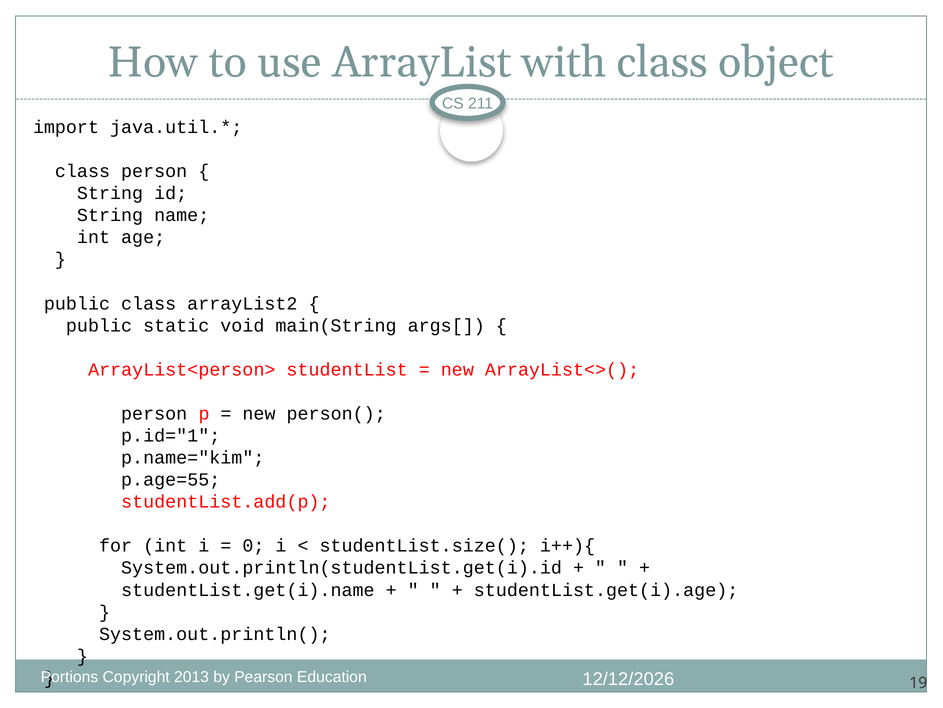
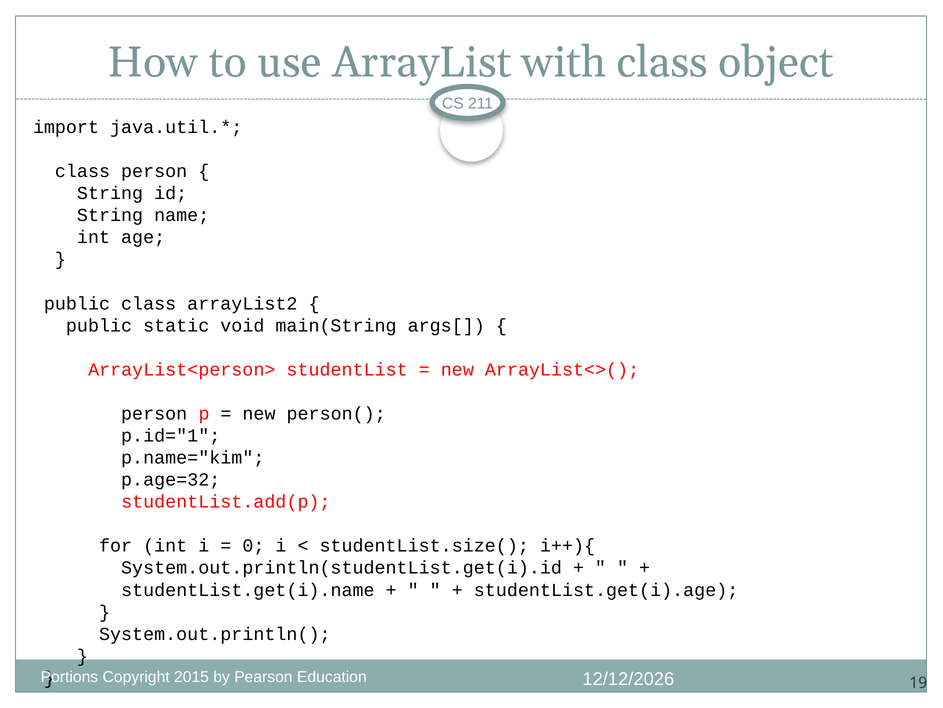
p.age=55: p.age=55 -> p.age=32 (171, 479)
2013: 2013 -> 2015 (192, 676)
